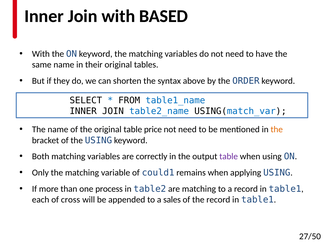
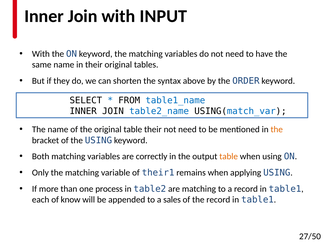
BASED: BASED -> INPUT (163, 16)
table price: price -> their (153, 130)
table colour: purple -> orange (229, 157)
could1: could1 -> their1 (158, 173)
cross: cross -> know (71, 200)
